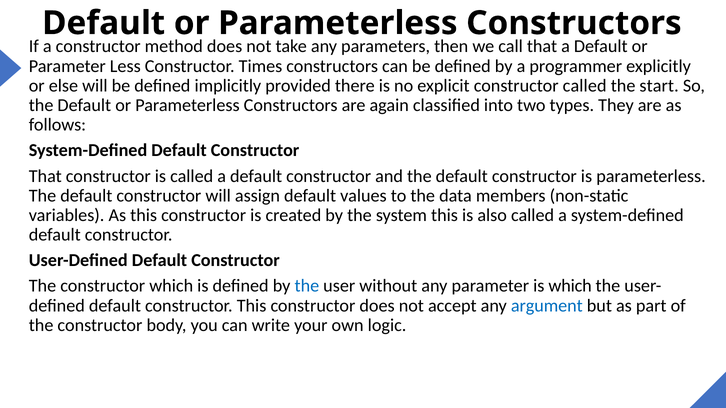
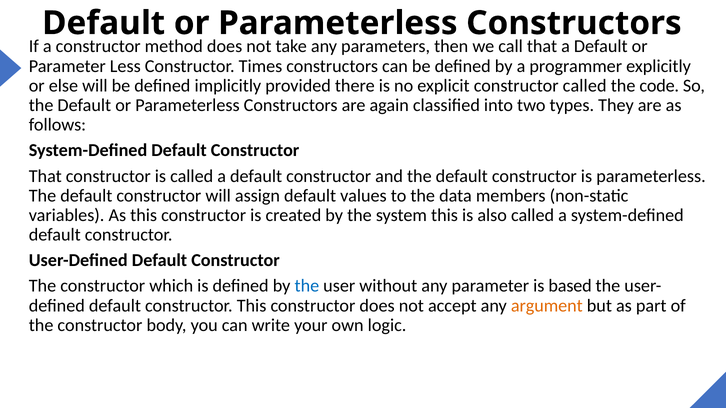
start: start -> code (659, 86)
is which: which -> based (570, 286)
argument colour: blue -> orange (547, 306)
